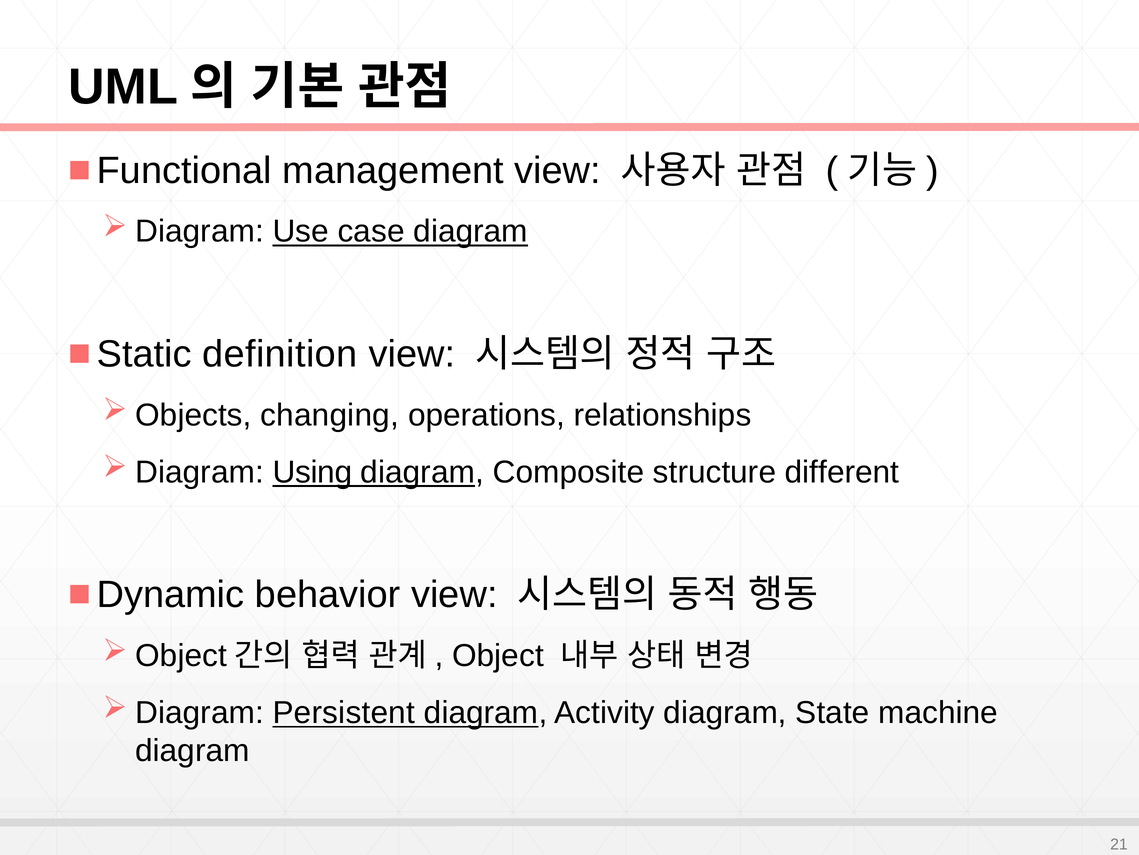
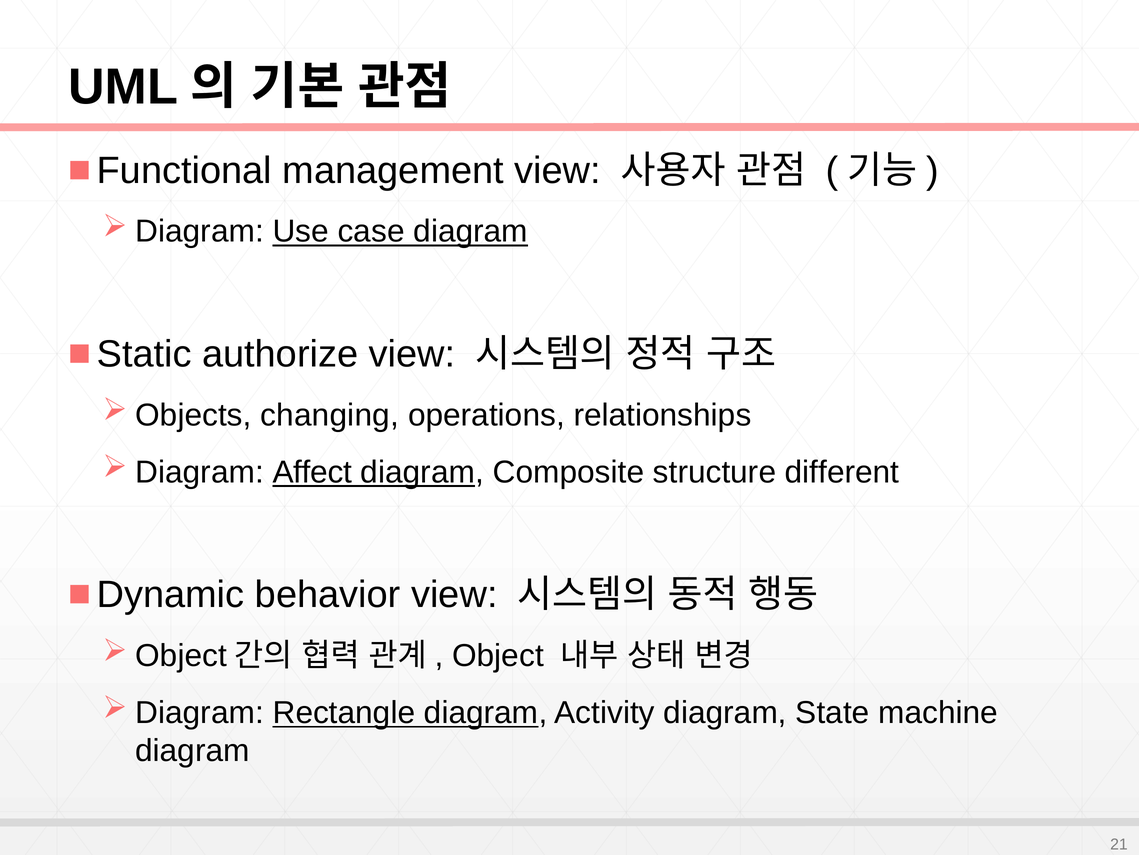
definition: definition -> authorize (280, 354)
Using: Using -> Affect (312, 472)
Persistent: Persistent -> Rectangle (344, 712)
